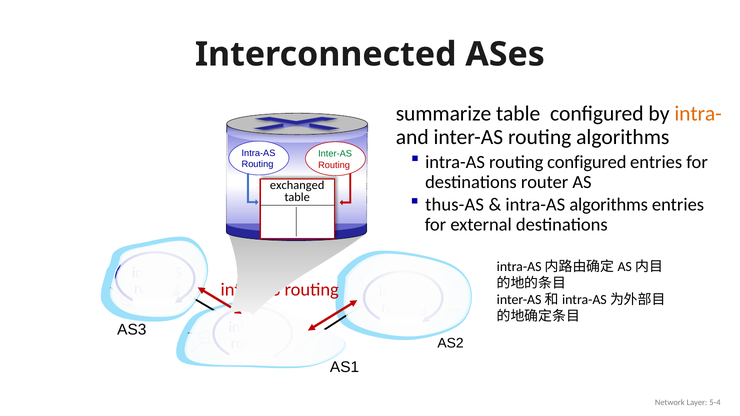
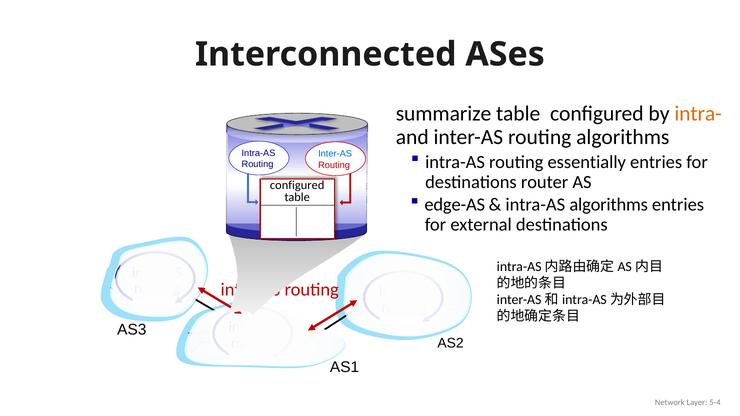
Inter-AS colour: green -> blue (335, 154)
routing configured: configured -> essentially (587, 162)
exchanged: exchanged -> configured (297, 185)
thus-AS: thus-AS -> edge-AS (455, 205)
